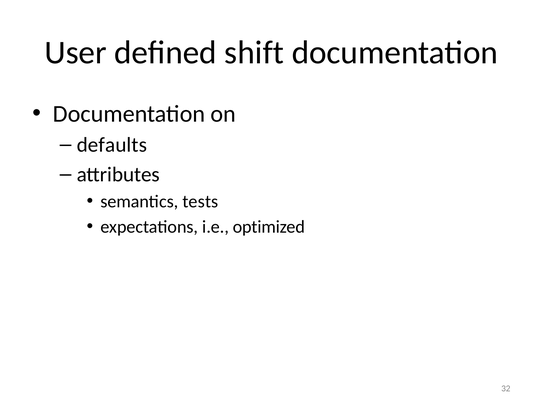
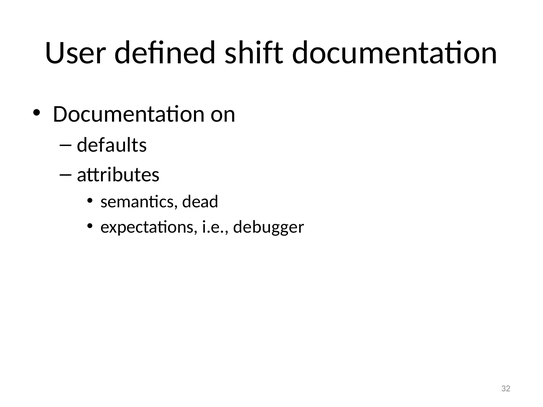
tests: tests -> dead (201, 202)
optimized: optimized -> debugger (269, 227)
